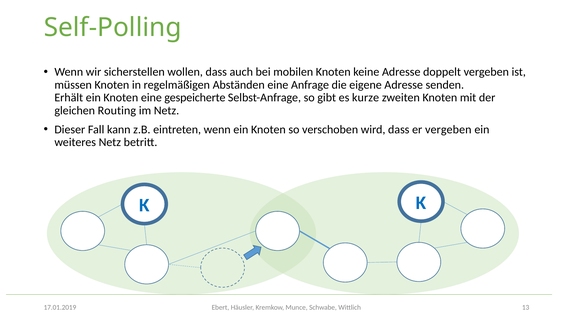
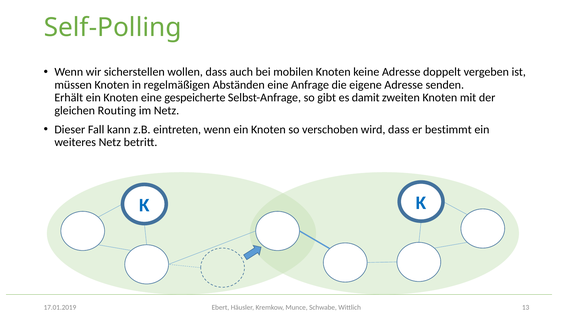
kurze: kurze -> damit (366, 98)
er vergeben: vergeben -> bestimmt (448, 130)
